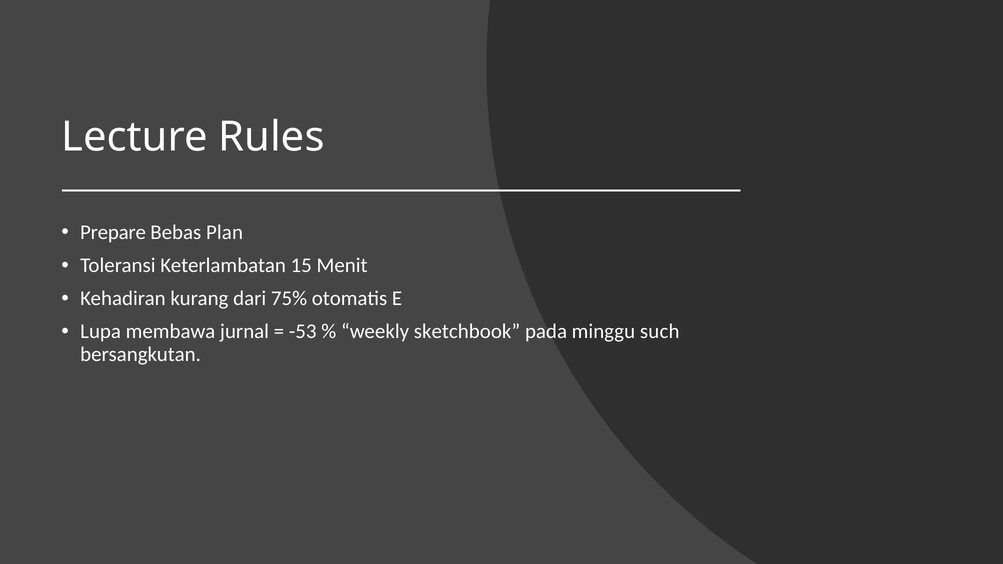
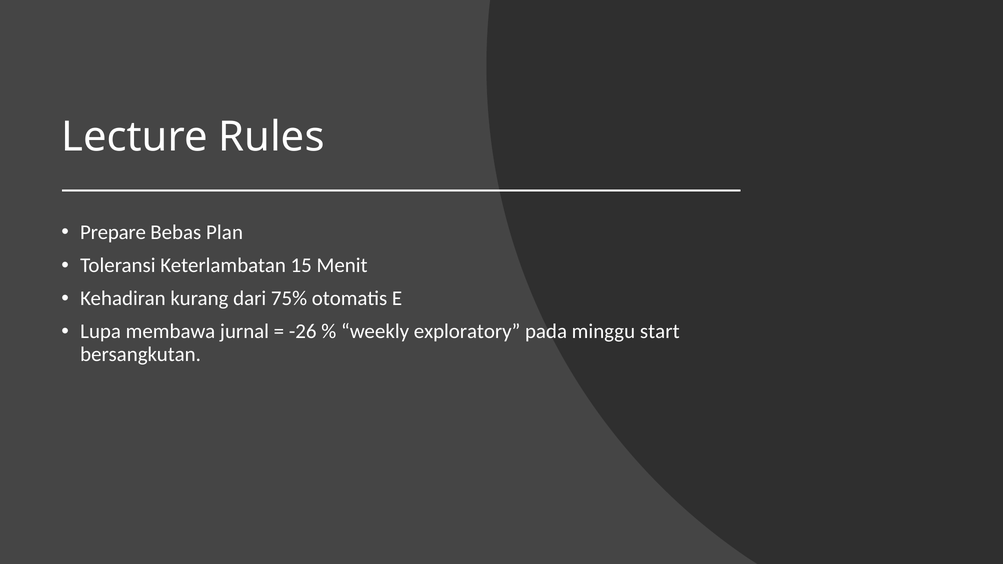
-53: -53 -> -26 (303, 332)
sketchbook: sketchbook -> exploratory (467, 332)
such: such -> start (660, 332)
